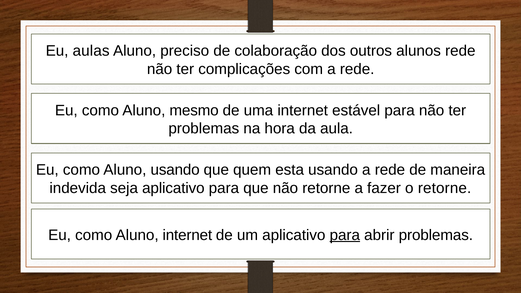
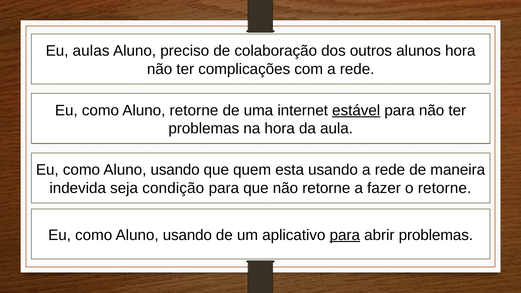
alunos rede: rede -> hora (460, 51)
Aluno mesmo: mesmo -> retorne (194, 110)
estável underline: none -> present (356, 110)
seja aplicativo: aplicativo -> condição (173, 188)
internet: internet -> usando (187, 235)
